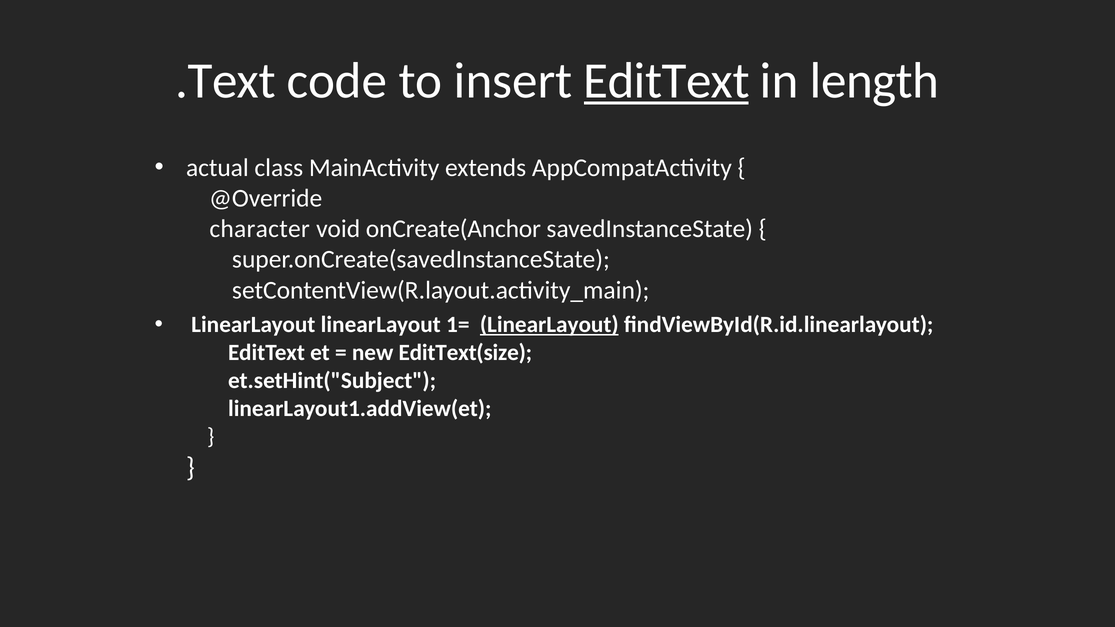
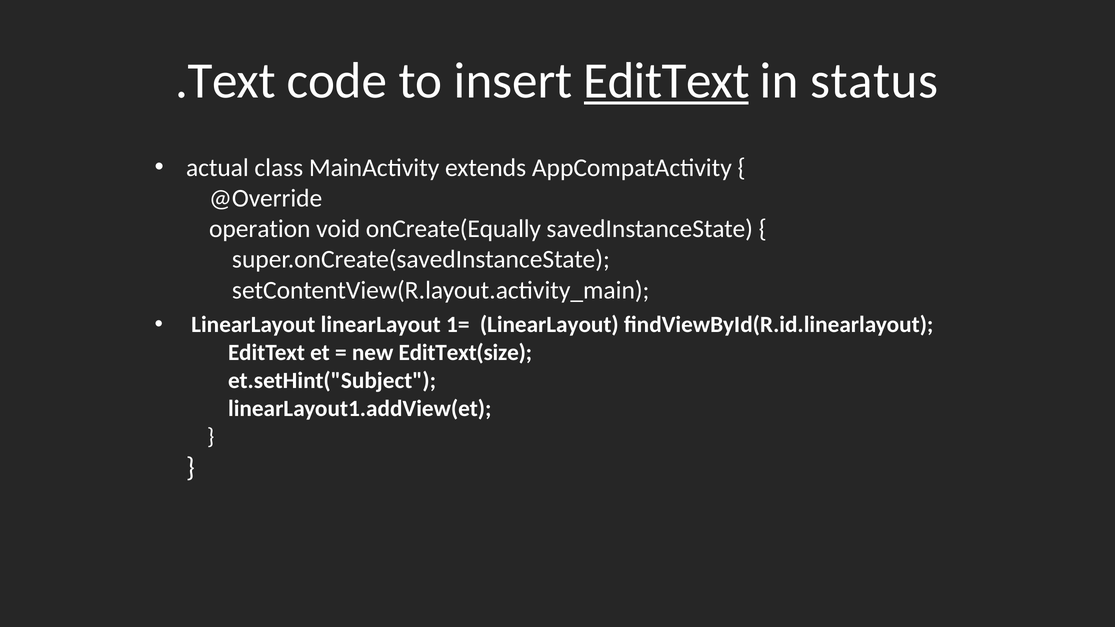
length: length -> status (874, 81)
character: character -> operation (260, 229)
onCreate(Anchor: onCreate(Anchor -> onCreate(Equally (453, 229)
LinearLayout underline: present -> none (549, 325)
